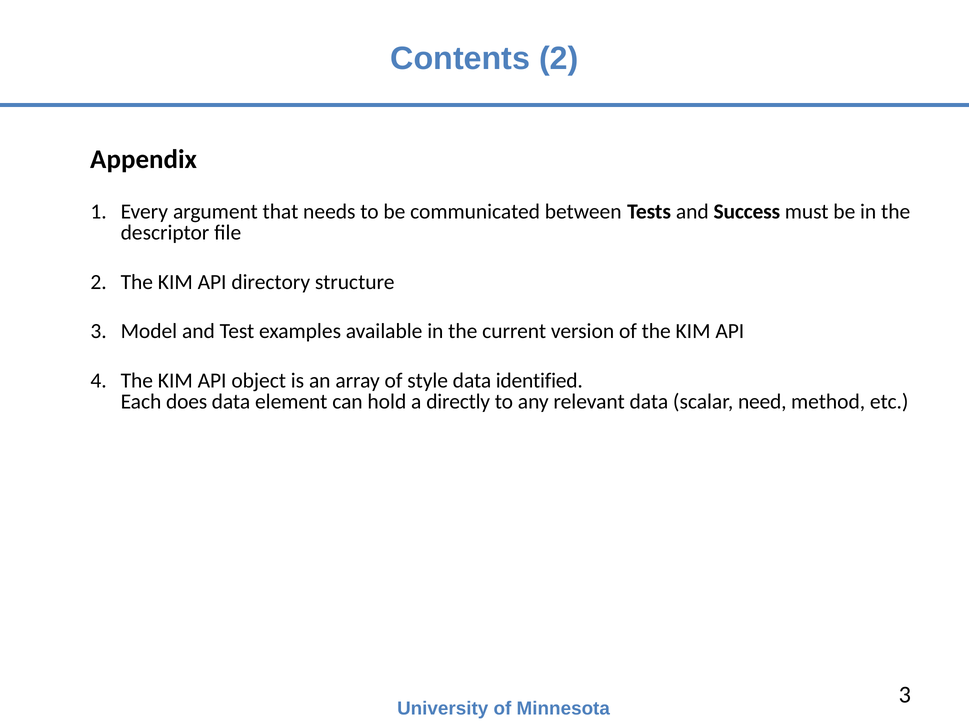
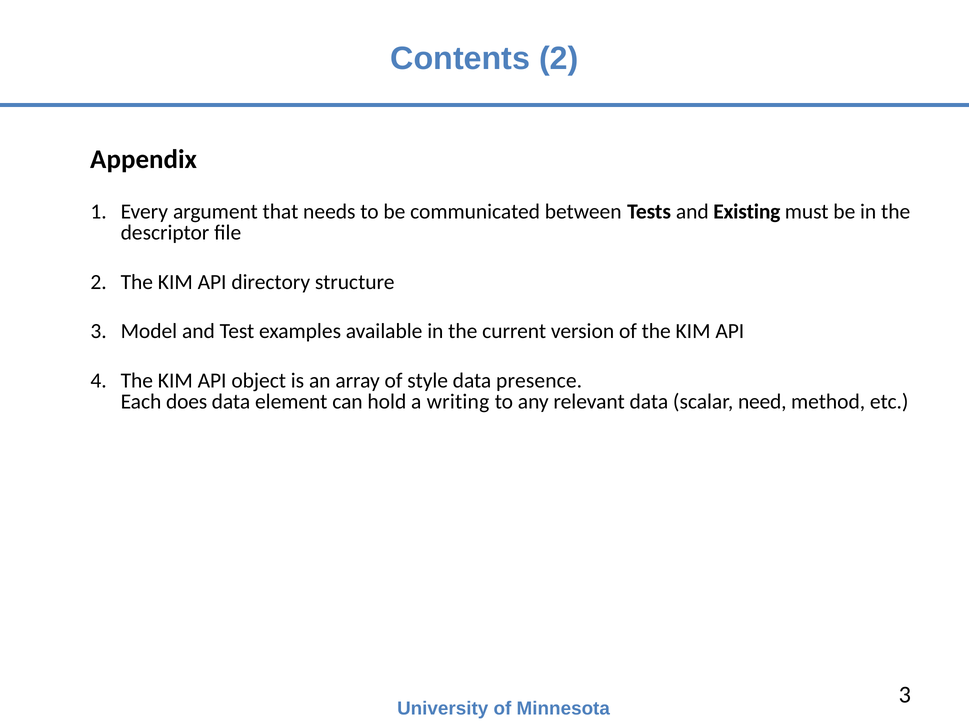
Success: Success -> Existing (747, 212)
identified: identified -> presence (539, 381)
directly: directly -> writing (458, 401)
